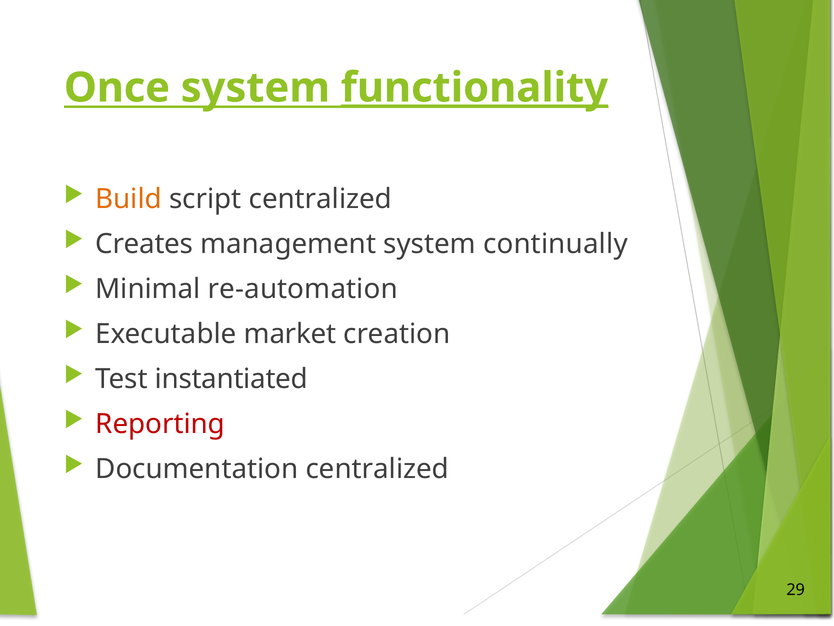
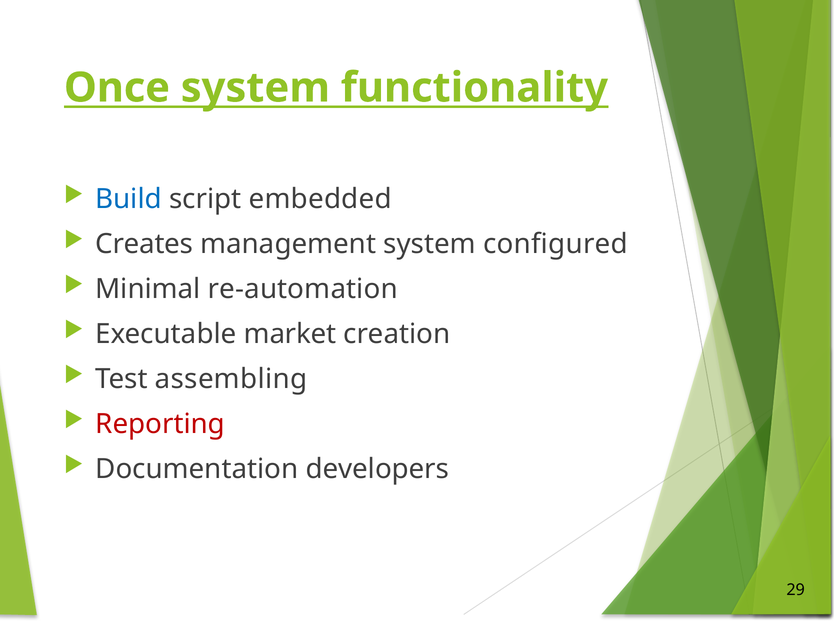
functionality underline: present -> none (474, 88)
Build colour: orange -> blue (129, 199)
script centralized: centralized -> embedded (320, 199)
continually: continually -> configured (555, 244)
instantiated: instantiated -> assembling (231, 379)
Documentation centralized: centralized -> developers (377, 469)
